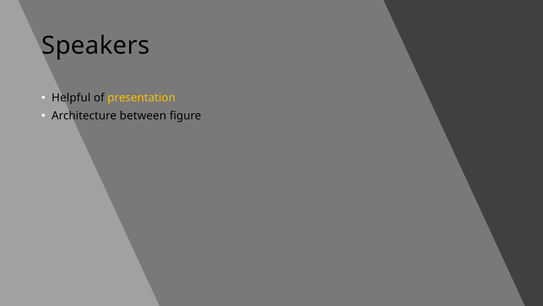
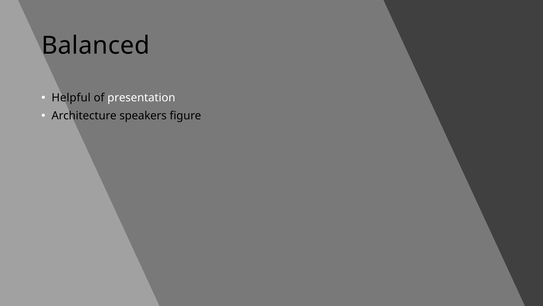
Speakers: Speakers -> Balanced (96, 46)
presentation colour: yellow -> white (141, 98)
between: between -> speakers (143, 116)
